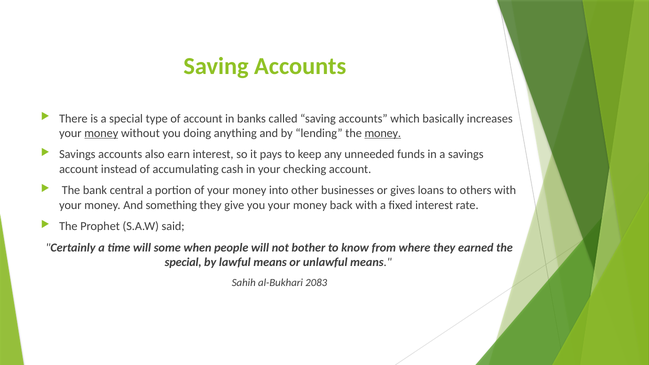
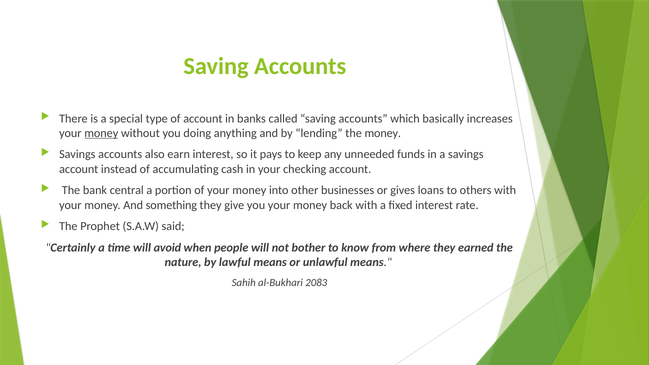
money underline: present -> none (383, 133)
some: some -> avoid (167, 248)
special: special -> nature (183, 262)
